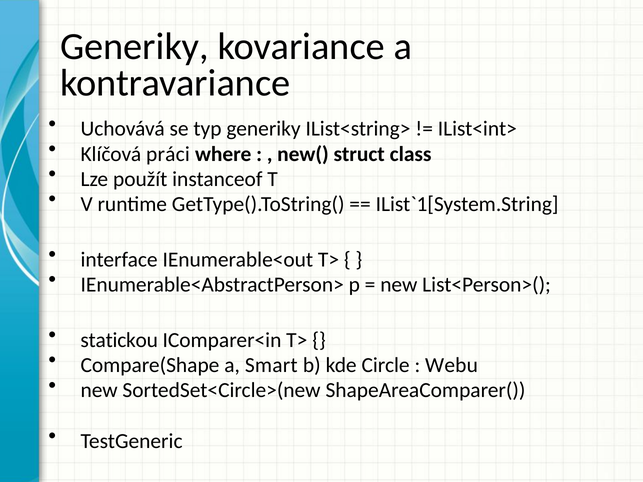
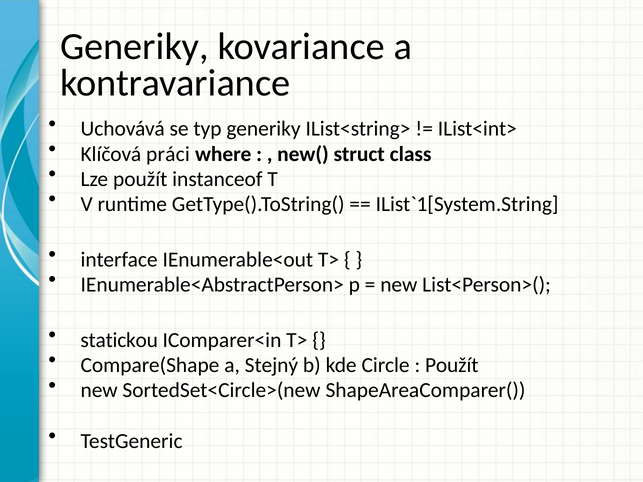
Smart: Smart -> Stejný (271, 365)
Webu: Webu -> Použít (452, 365)
